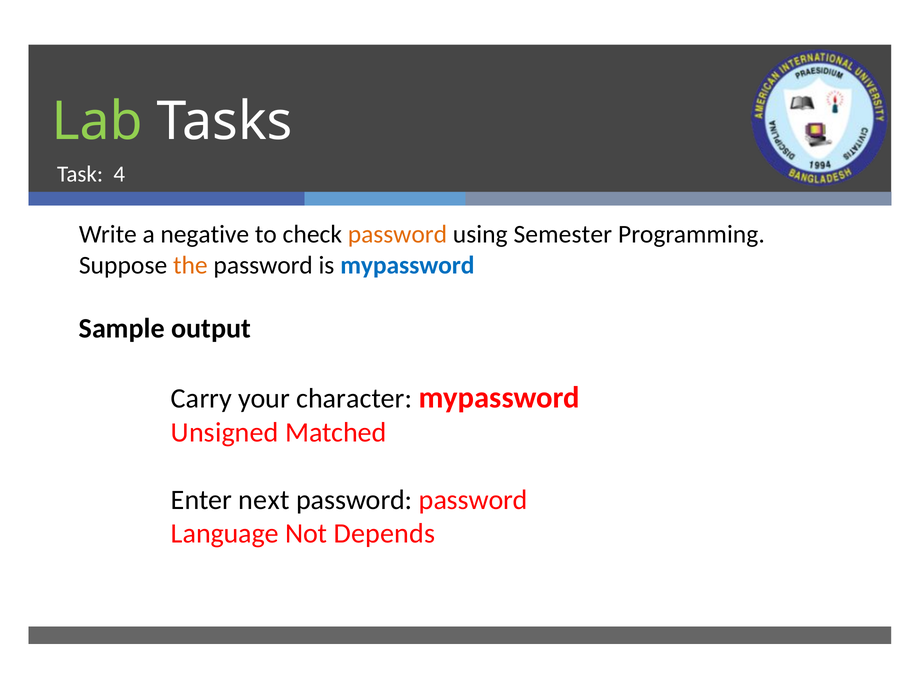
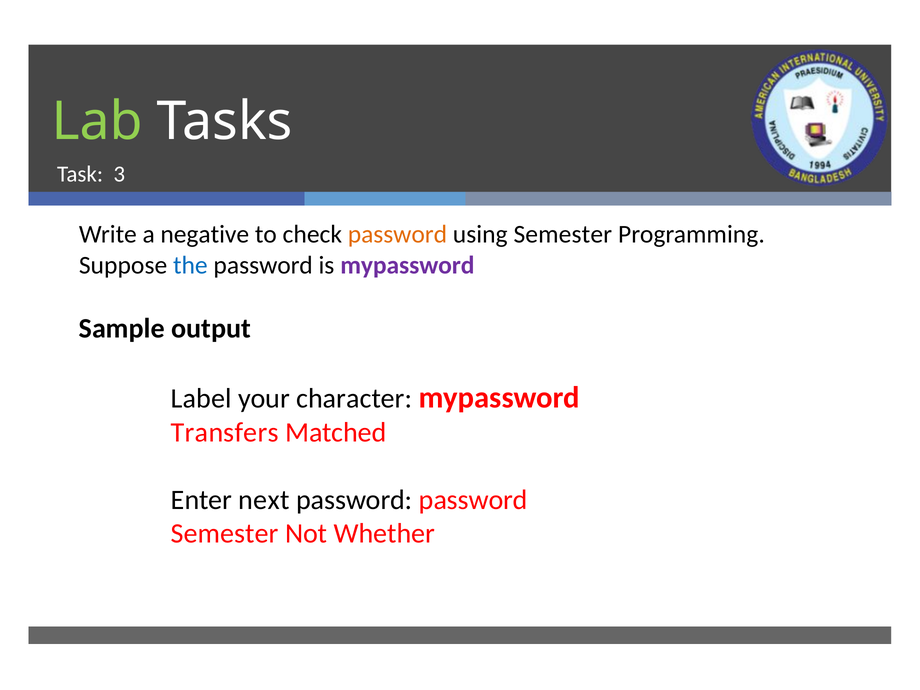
4: 4 -> 3 (119, 174)
the colour: orange -> blue (190, 265)
mypassword colour: blue -> purple (407, 265)
Carry: Carry -> Label (201, 398)
Unsigned: Unsigned -> Transfers (225, 432)
Language: Language -> Semester (225, 534)
Depends: Depends -> Whether (384, 534)
